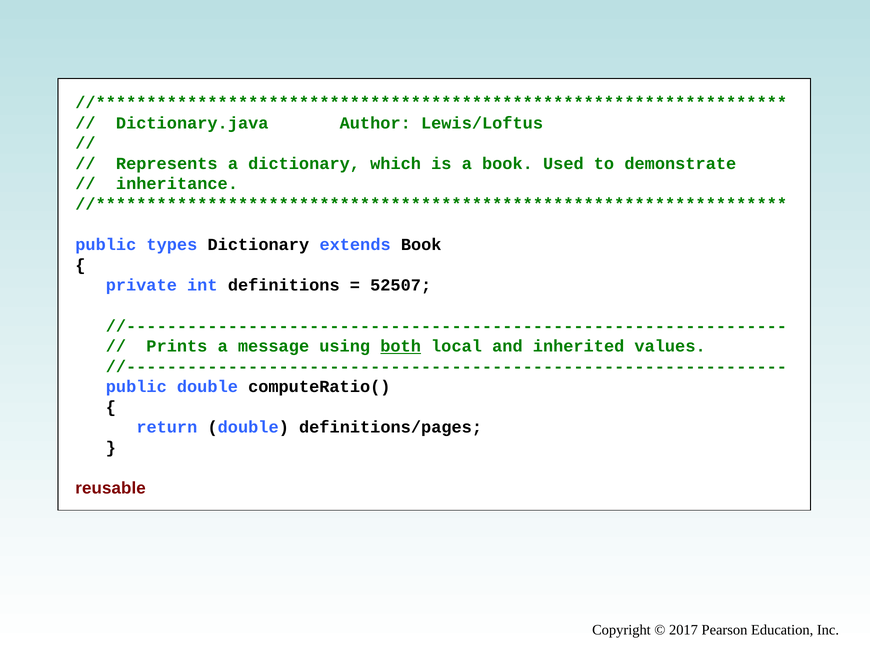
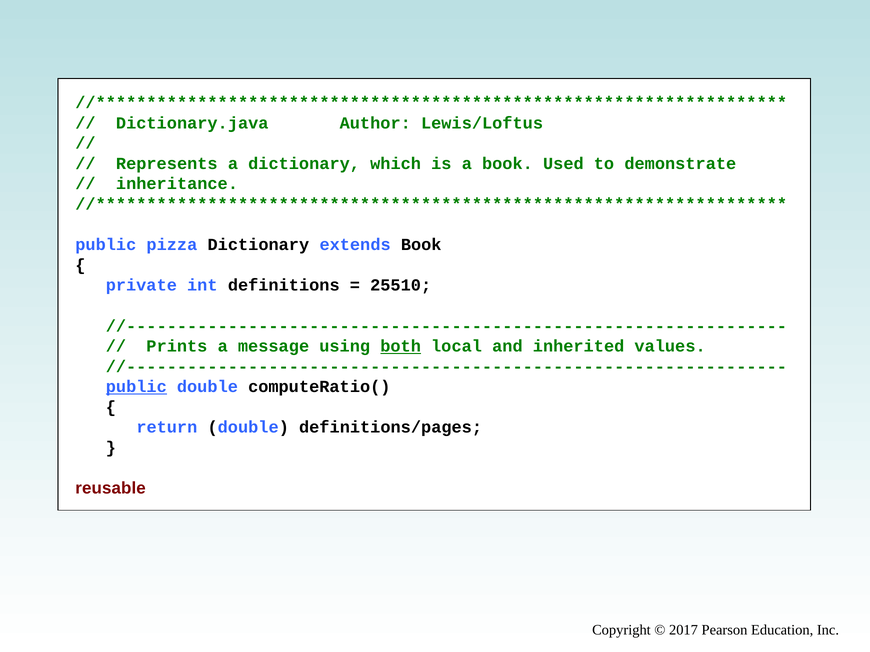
types: types -> pizza (172, 245)
52507: 52507 -> 25510 (401, 286)
public underline: none -> present (136, 387)
